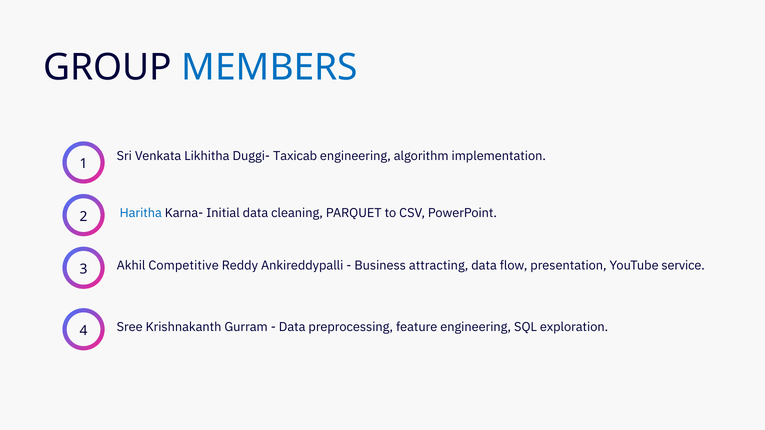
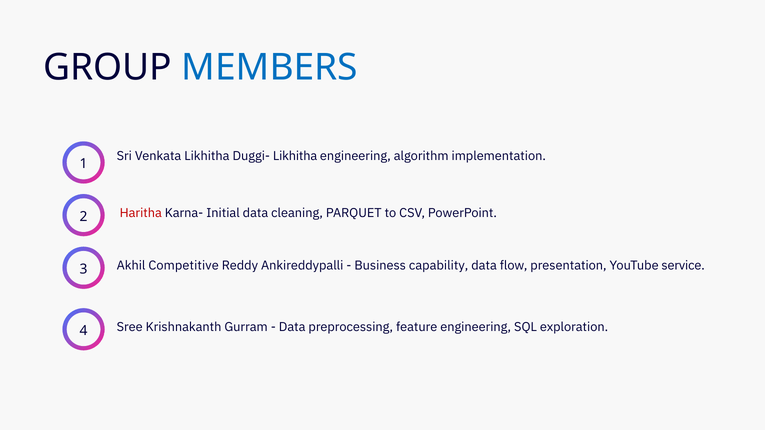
Duggi- Taxicab: Taxicab -> Likhitha (295, 156)
Haritha colour: blue -> red (141, 213)
attracting: attracting -> capability (439, 266)
